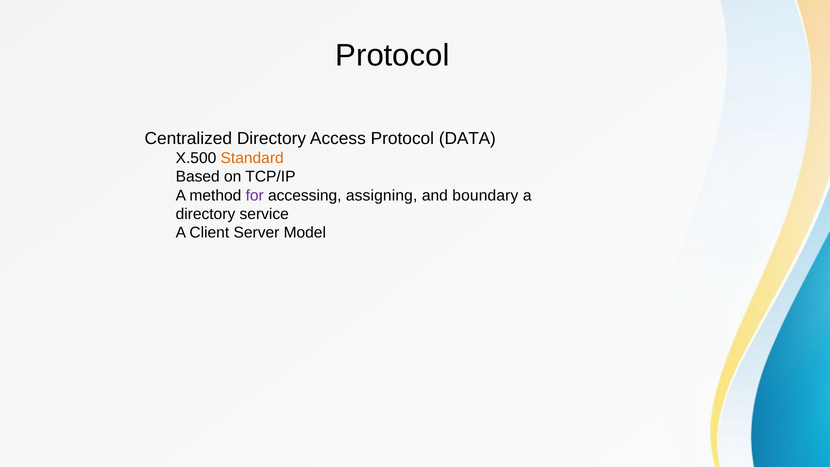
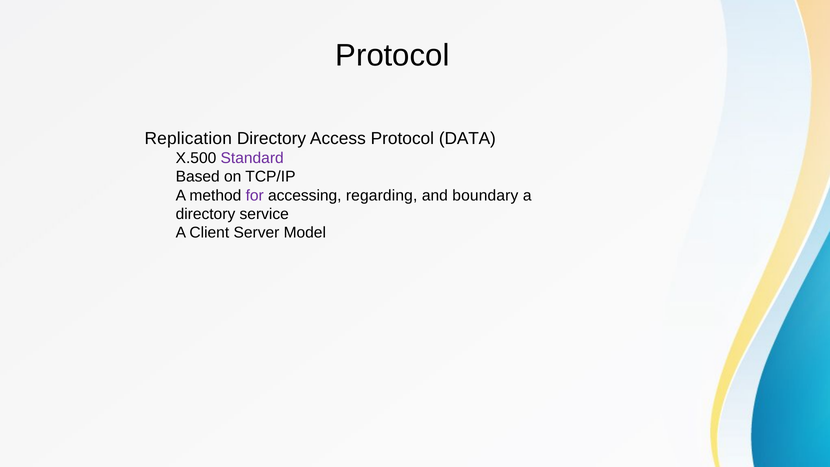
Centralized: Centralized -> Replication (188, 138)
Standard colour: orange -> purple (252, 158)
assigning: assigning -> regarding (382, 195)
